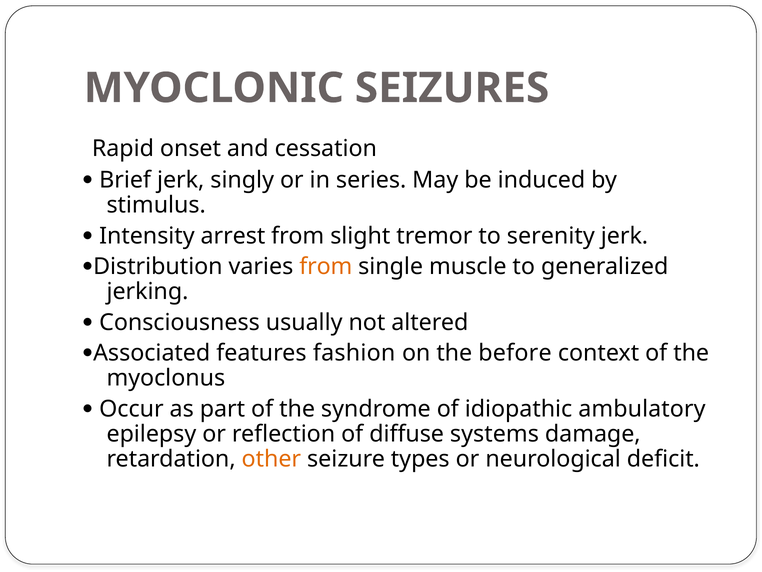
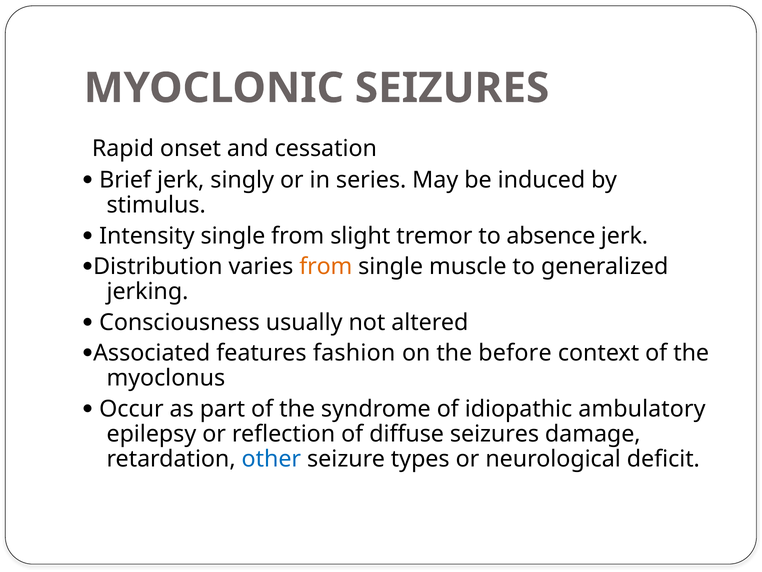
Intensity arrest: arrest -> single (233, 236)
serenity: serenity -> absence (551, 236)
diffuse systems: systems -> seizures (495, 434)
other colour: orange -> blue (271, 459)
